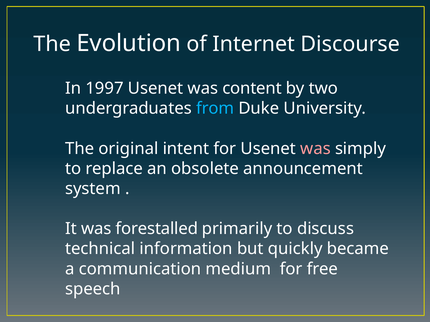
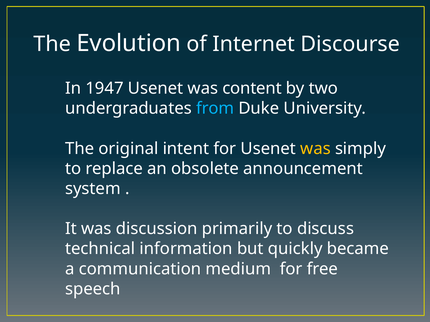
1997: 1997 -> 1947 (105, 89)
was colour: pink -> yellow (315, 149)
forestalled: forestalled -> discussion (157, 229)
